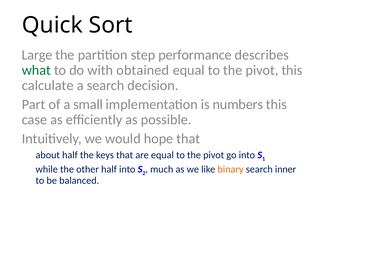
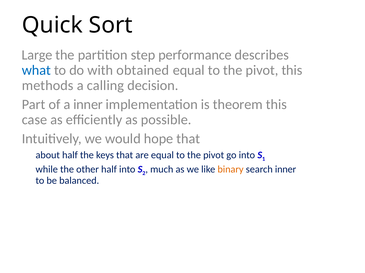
what colour: green -> blue (36, 70)
calculate: calculate -> methods (48, 86)
a search: search -> calling (105, 86)
a small: small -> inner (88, 105)
numbers: numbers -> theorem (238, 105)
